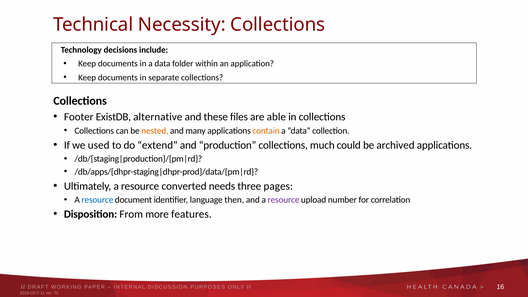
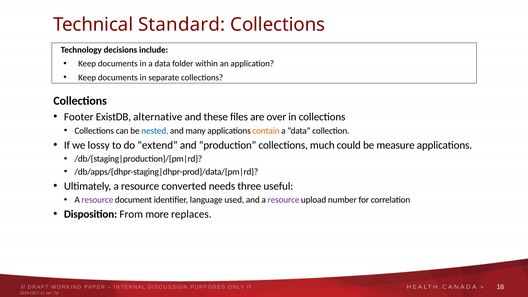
Necessity: Necessity -> Standard (182, 25)
able: able -> over (276, 117)
nested colour: orange -> blue (155, 131)
used: used -> lossy (99, 145)
archived: archived -> measure (396, 145)
pages: pages -> useful (278, 186)
resource colour: blue -> purple (97, 200)
then: then -> used (234, 200)
features: features -> replaces (191, 214)
